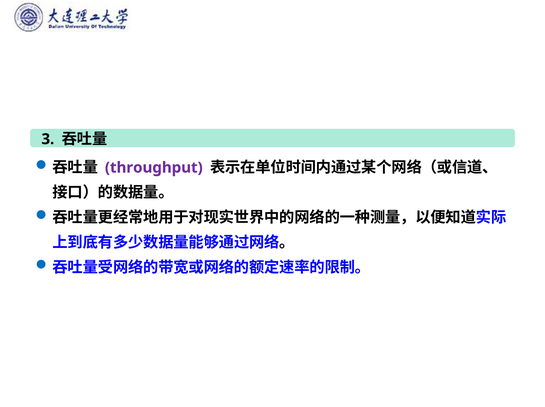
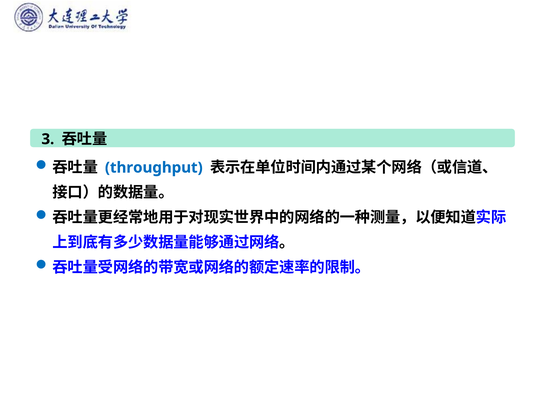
throughput colour: purple -> blue (154, 168)
